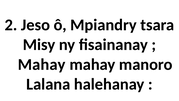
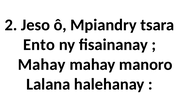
Misy: Misy -> Ento (39, 45)
